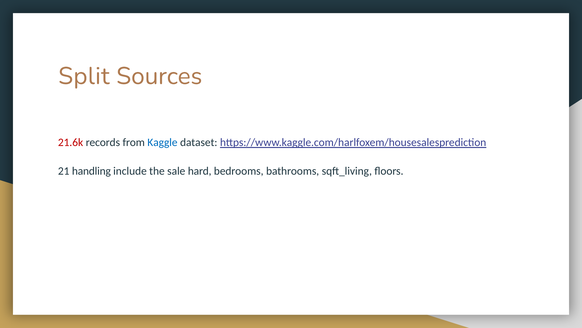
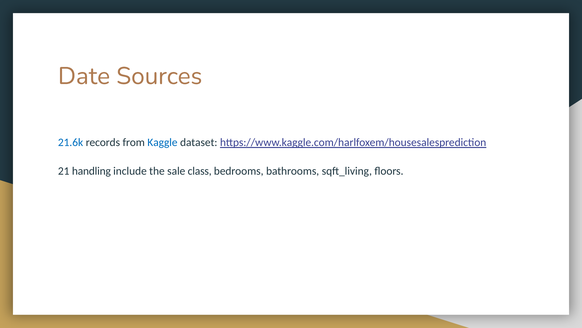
Split: Split -> Date (84, 76)
21.6k colour: red -> blue (71, 142)
hard: hard -> class (200, 171)
